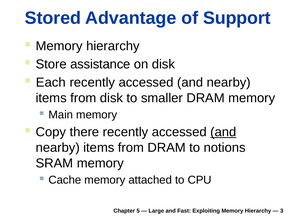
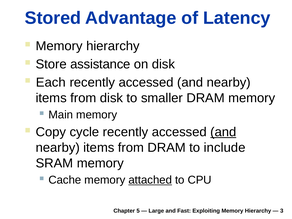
Support: Support -> Latency (237, 18)
there: there -> cycle (84, 132)
notions: notions -> include (225, 148)
attached underline: none -> present (150, 180)
